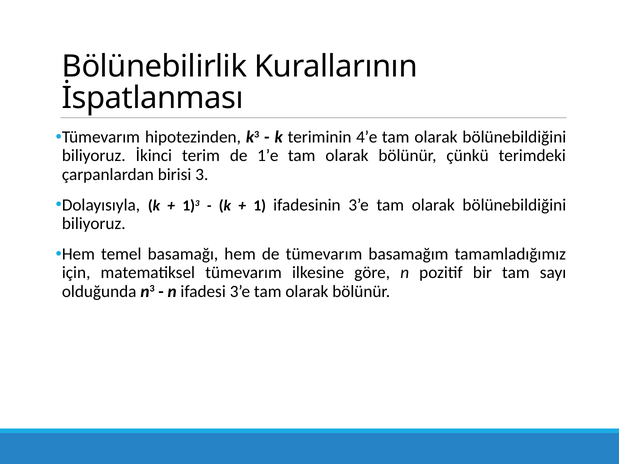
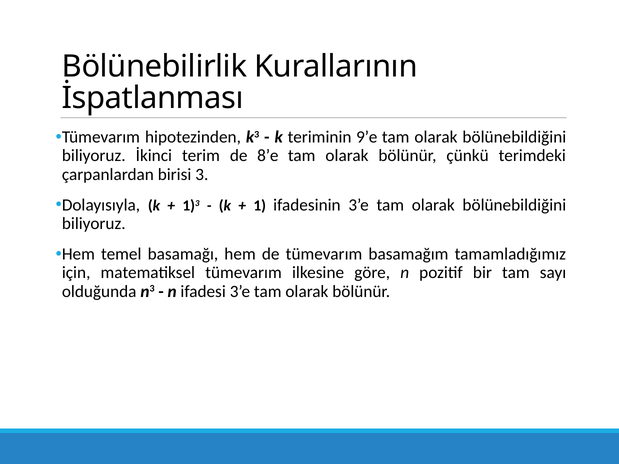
4’e: 4’e -> 9’e (367, 137)
1’e: 1’e -> 8’e (268, 156)
